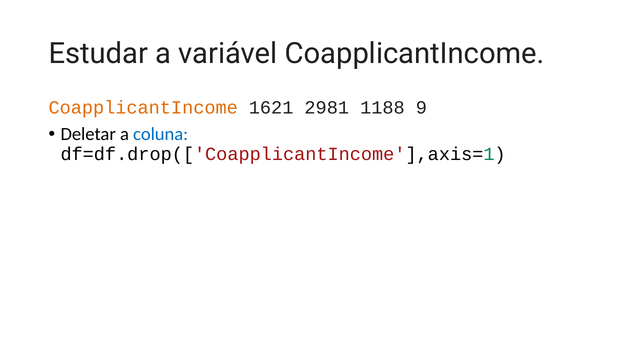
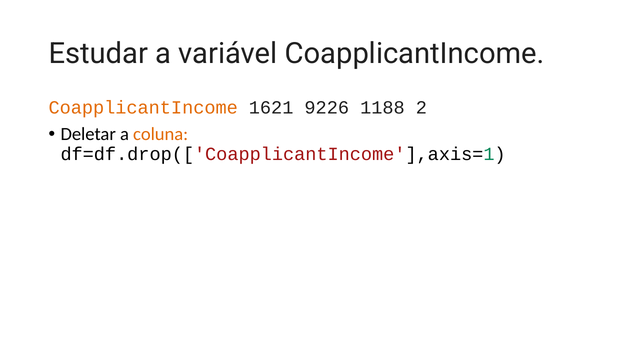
2981: 2981 -> 9226 (327, 108)
9: 9 -> 2 (421, 108)
coluna colour: blue -> orange (161, 134)
